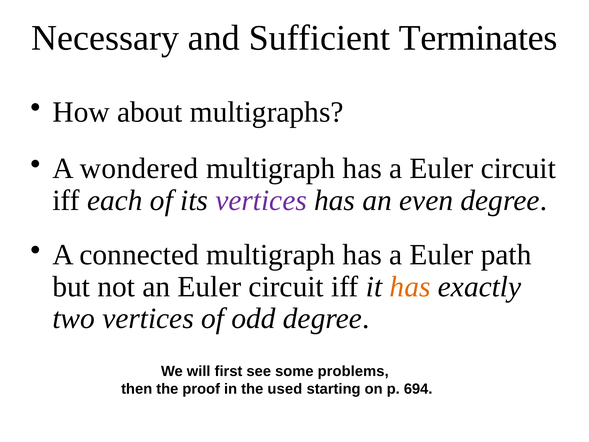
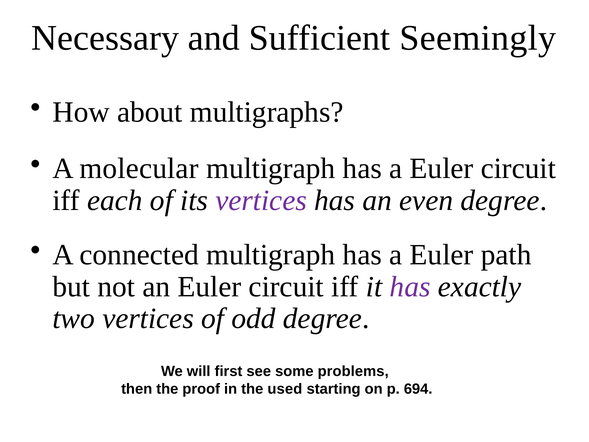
Terminates: Terminates -> Seemingly (478, 38)
wondered: wondered -> molecular (139, 168)
has colour: orange -> purple (410, 287)
